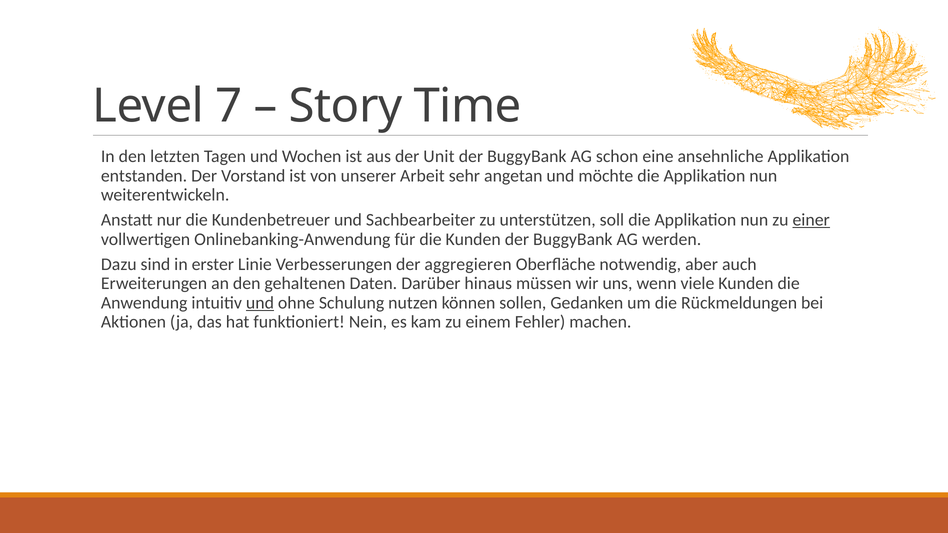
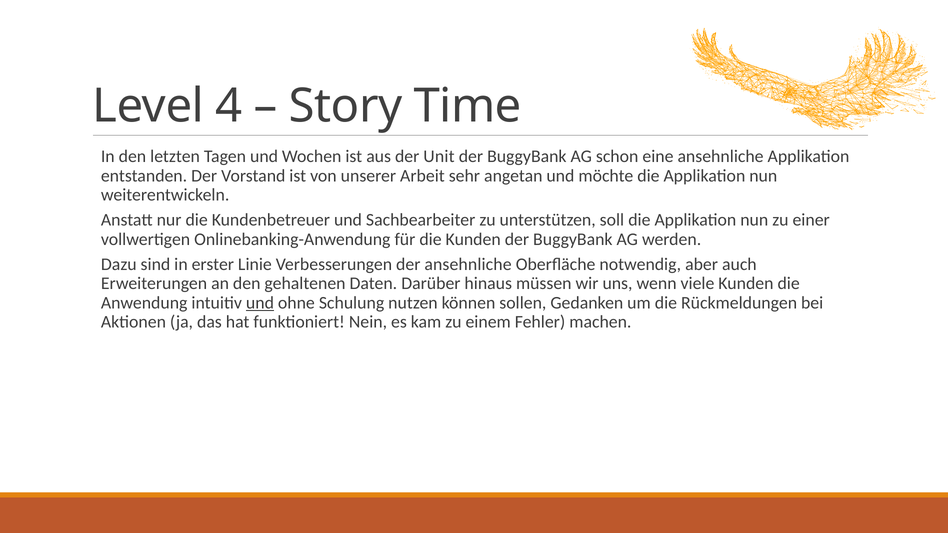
7: 7 -> 4 (229, 106)
einer underline: present -> none (811, 220)
der aggregieren: aggregieren -> ansehnliche (468, 264)
